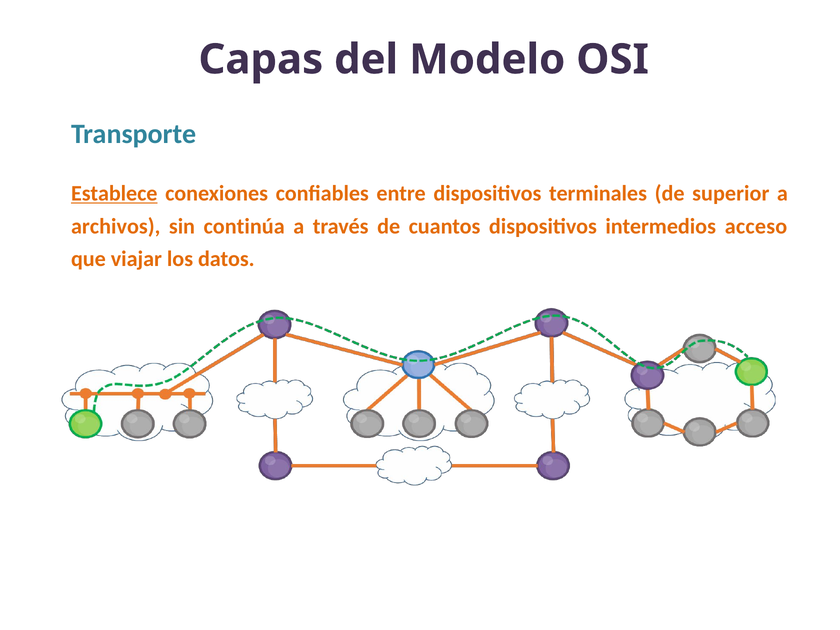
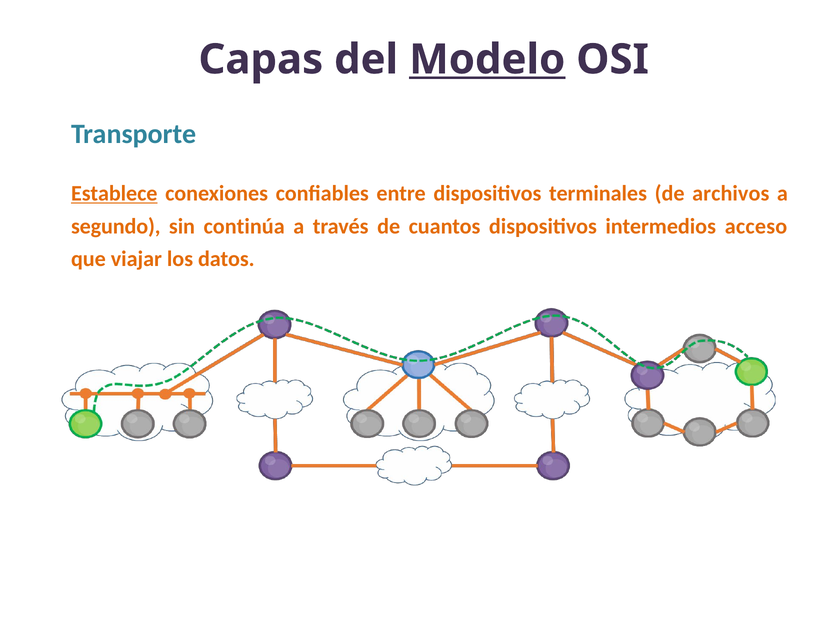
Modelo underline: none -> present (487, 60)
superior: superior -> archivos (731, 194)
archivos: archivos -> segundo (116, 226)
